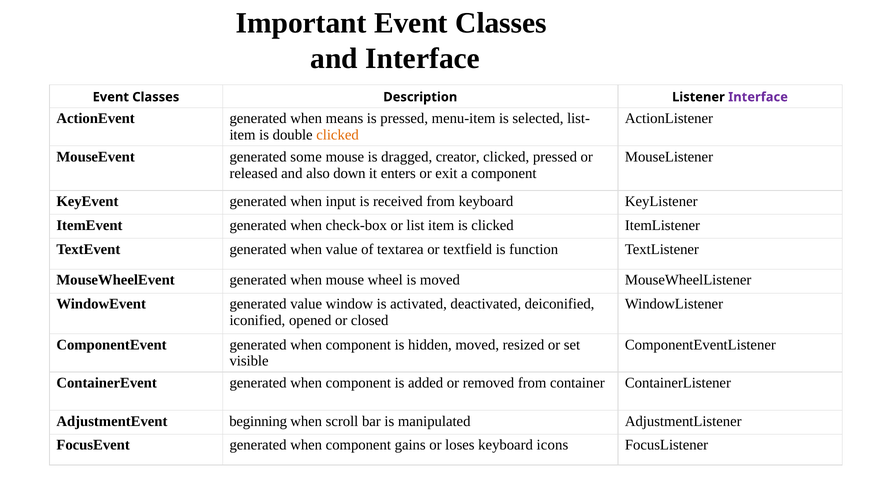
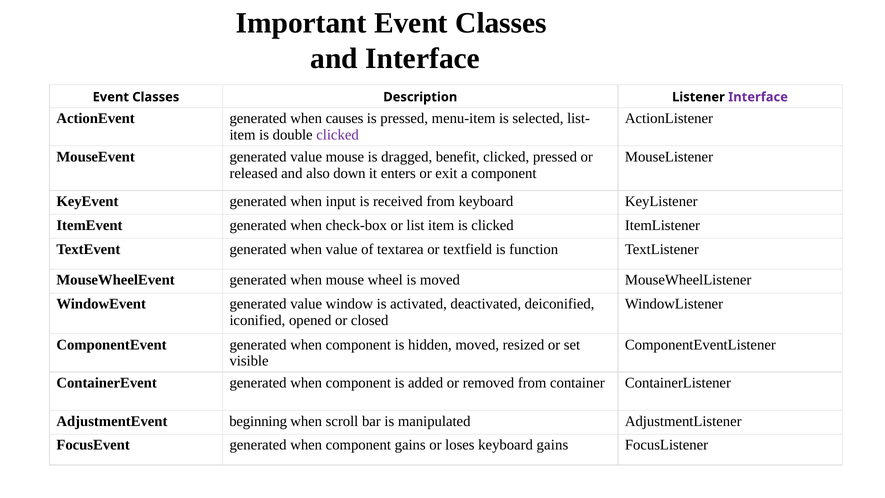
means: means -> causes (345, 119)
clicked colour: orange -> purple (338, 135)
MouseEvent generated some: some -> value (306, 157)
creator: creator -> benefit (458, 157)
keyboard icons: icons -> gains (552, 445)
